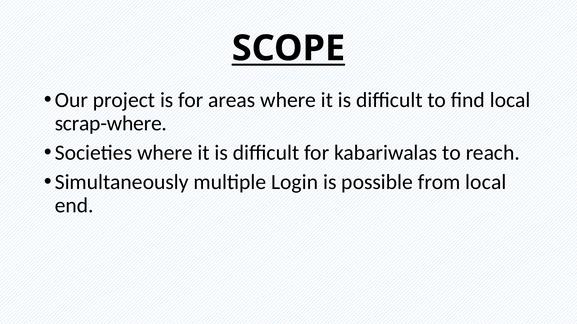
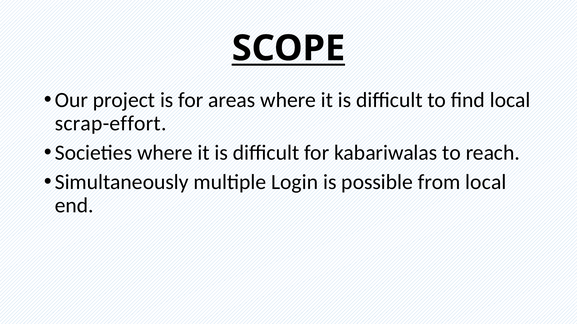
scrap-where: scrap-where -> scrap-effort (111, 123)
